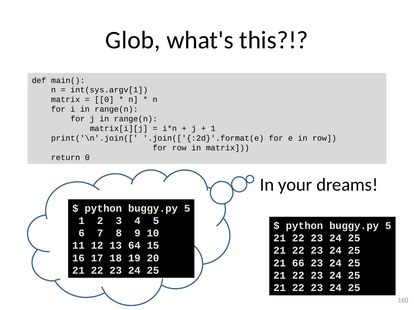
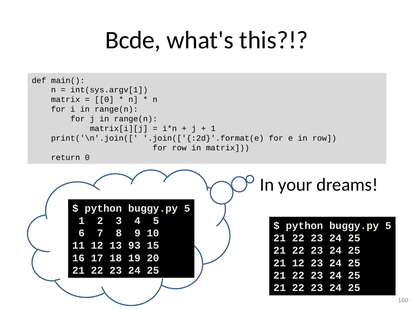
Glob: Glob -> Bcde (133, 40)
64: 64 -> 93 (134, 246)
21 66: 66 -> 12 (298, 263)
